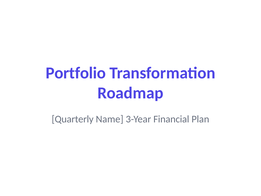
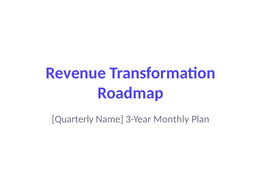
Portfolio: Portfolio -> Revenue (76, 73)
Financial: Financial -> Monthly (171, 119)
